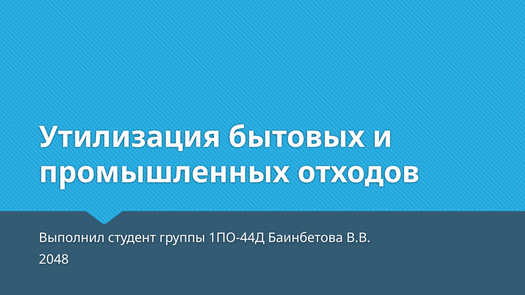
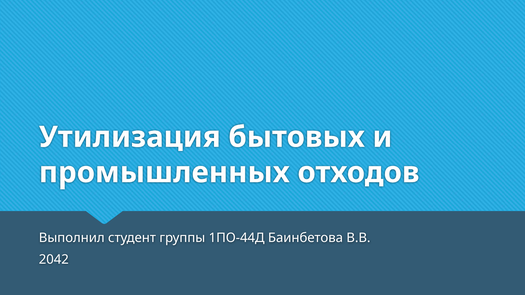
2048: 2048 -> 2042 (54, 260)
